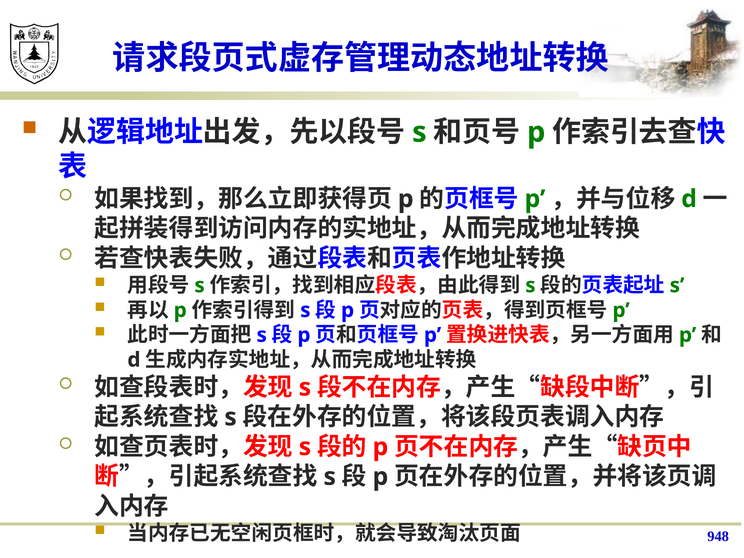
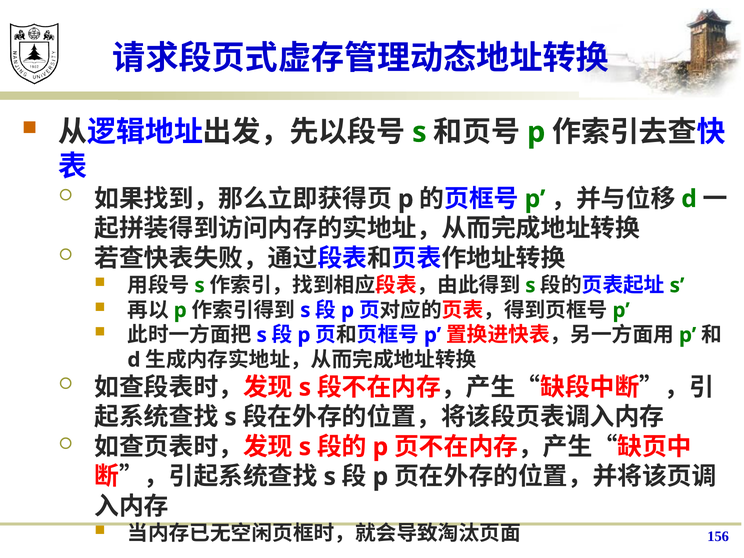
948: 948 -> 156 (718, 536)
